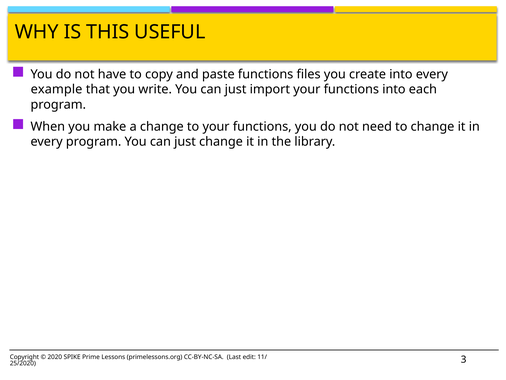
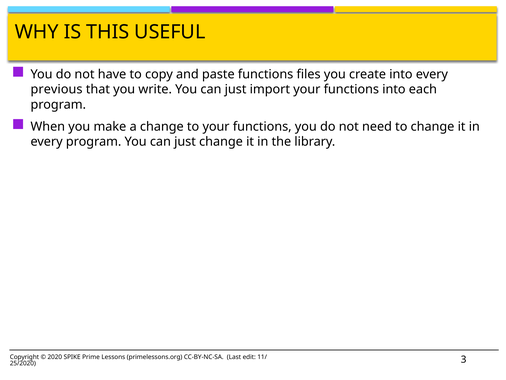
example: example -> previous (57, 89)
